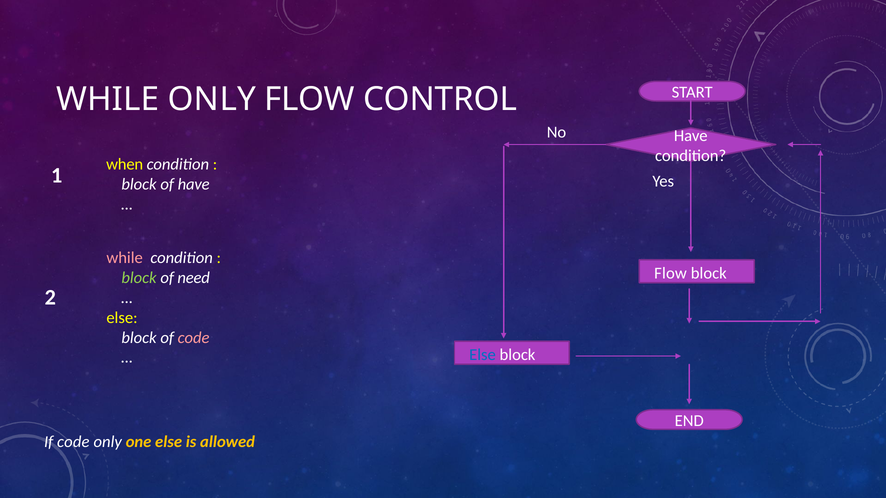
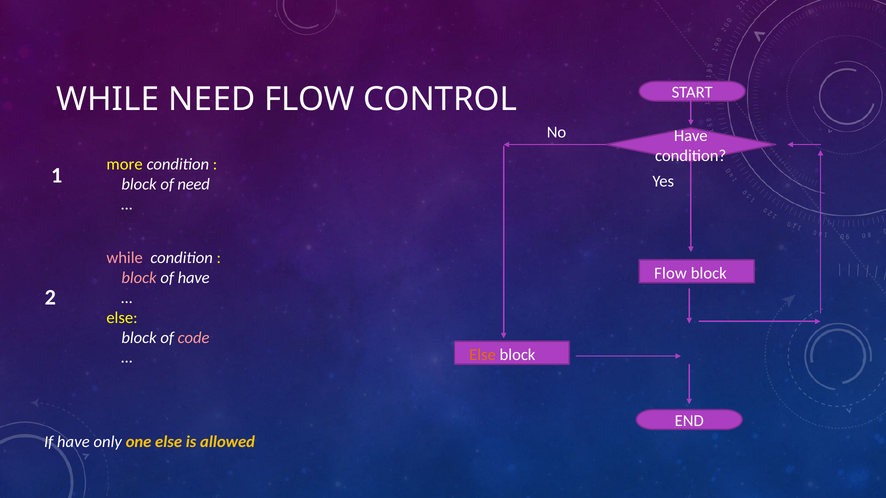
WHILE ONLY: ONLY -> NEED (212, 100)
when: when -> more (125, 165)
of have: have -> need (194, 184)
block colour: light green -> pink (139, 278)
of need: need -> have (194, 278)
Else colour: blue -> orange (483, 355)
If code: code -> have (73, 442)
